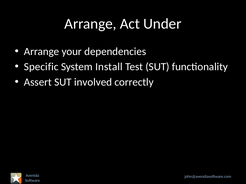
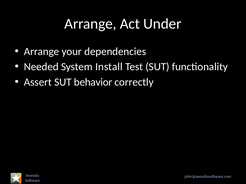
Specific: Specific -> Needed (41, 67)
involved: involved -> behavior (93, 82)
